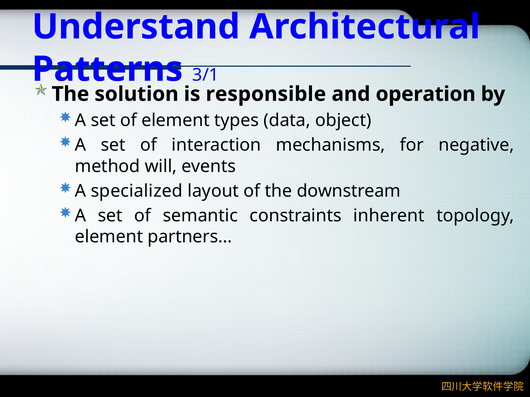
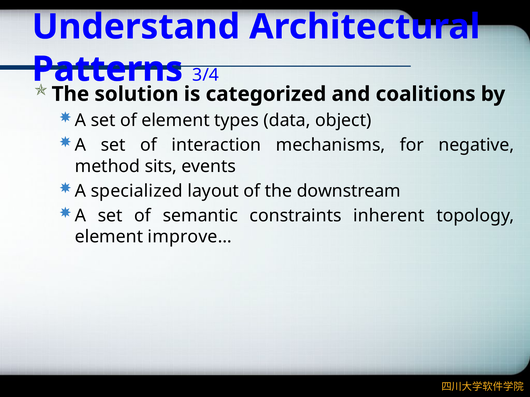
3/1: 3/1 -> 3/4 (206, 75)
responsible: responsible -> categorized (266, 94)
operation: operation -> coalitions (426, 94)
will: will -> sits (161, 166)
partners…: partners… -> improve… (190, 237)
